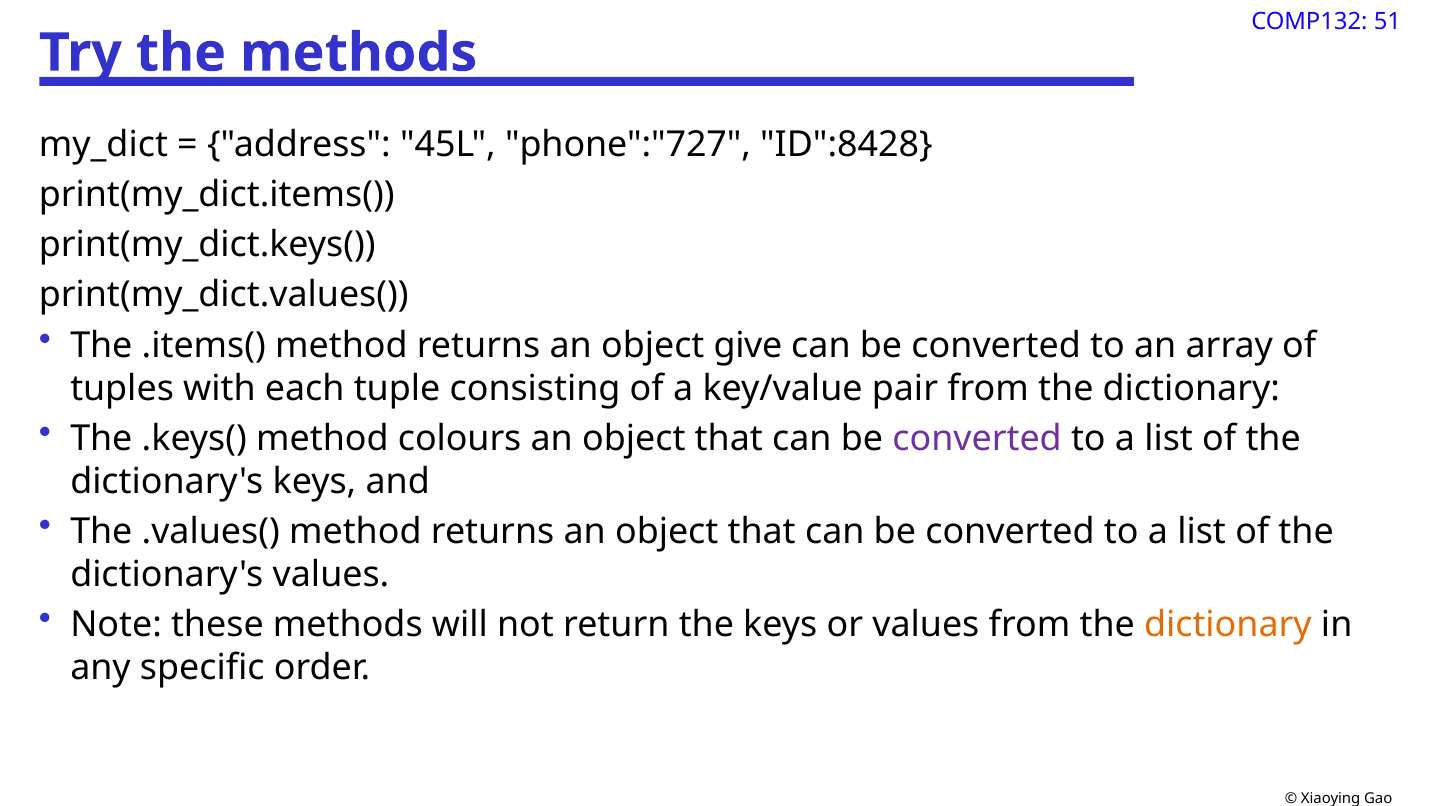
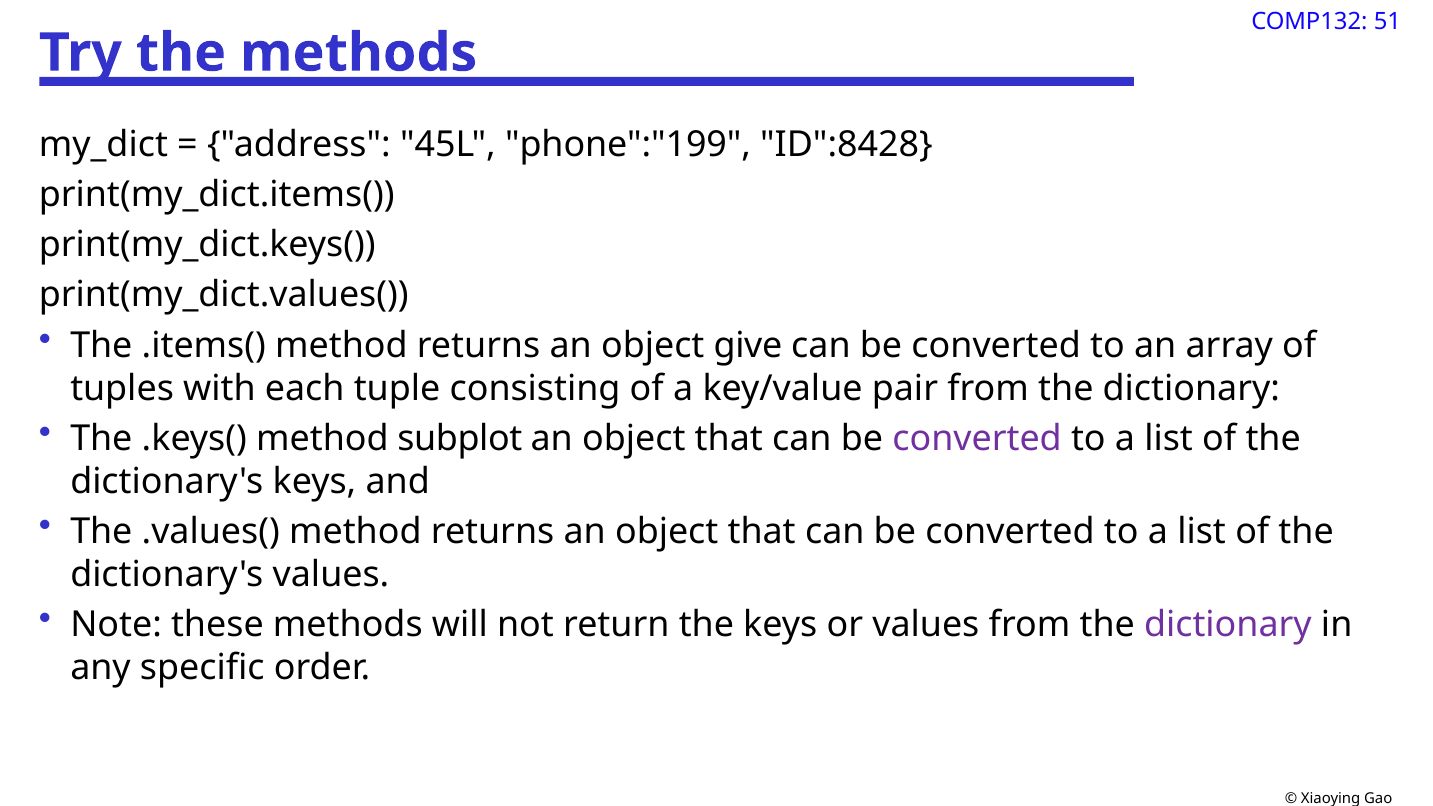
phone":"727: phone":"727 -> phone":"199 (628, 145)
colours: colours -> subplot (460, 438)
dictionary colour: orange -> purple (1228, 625)
